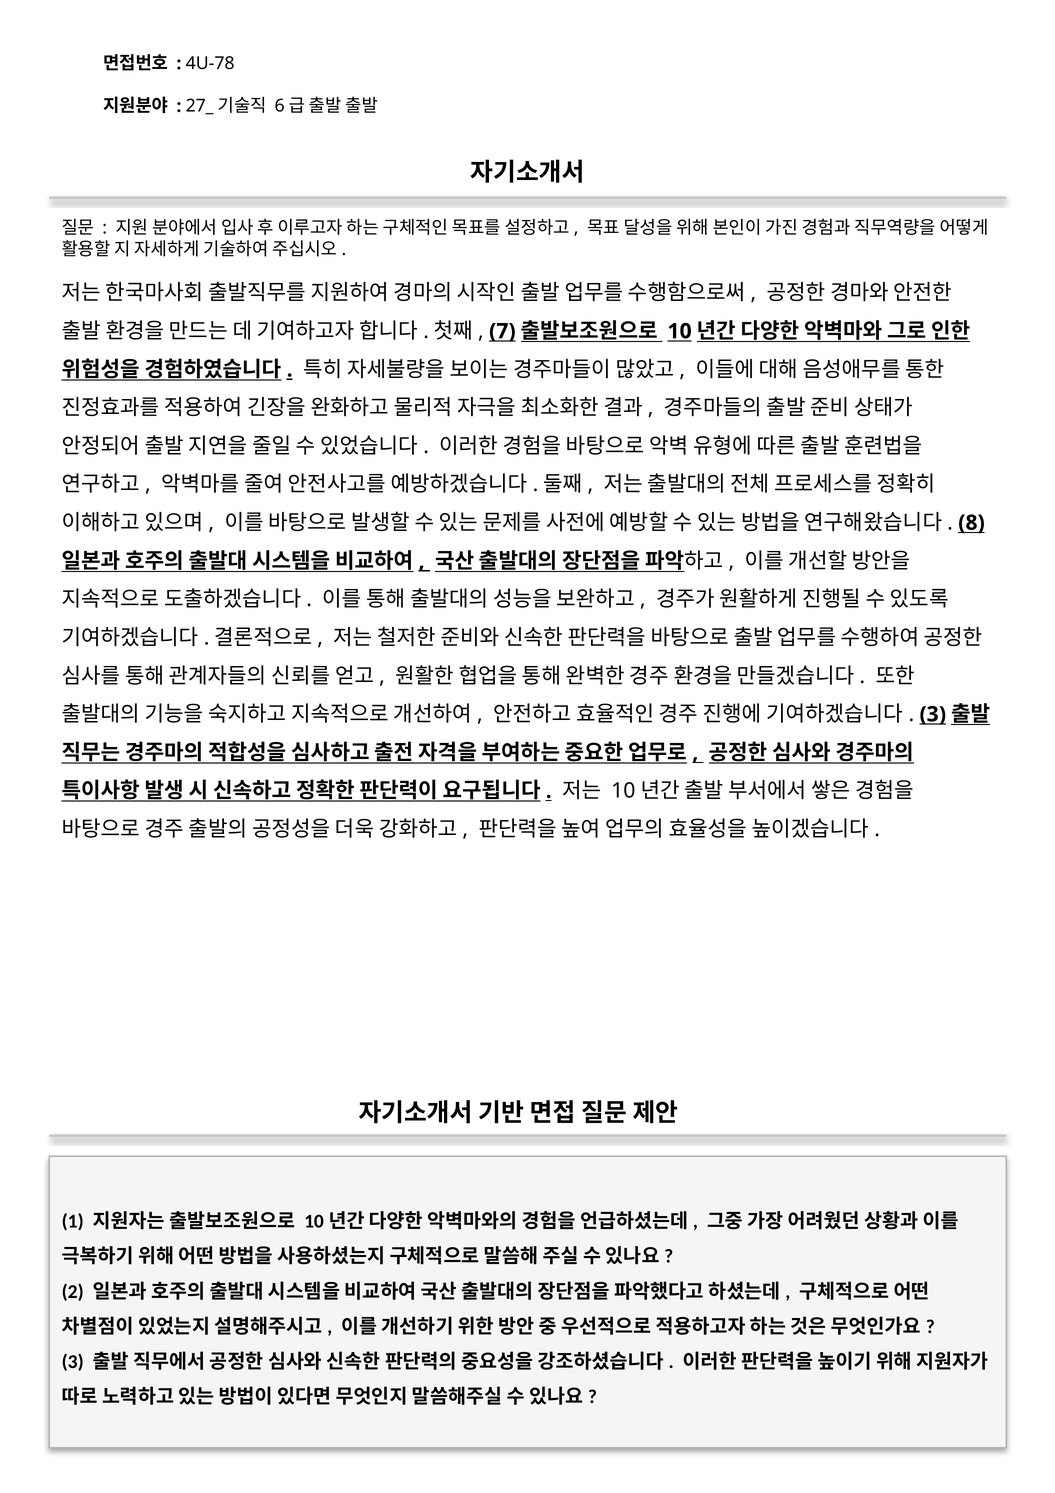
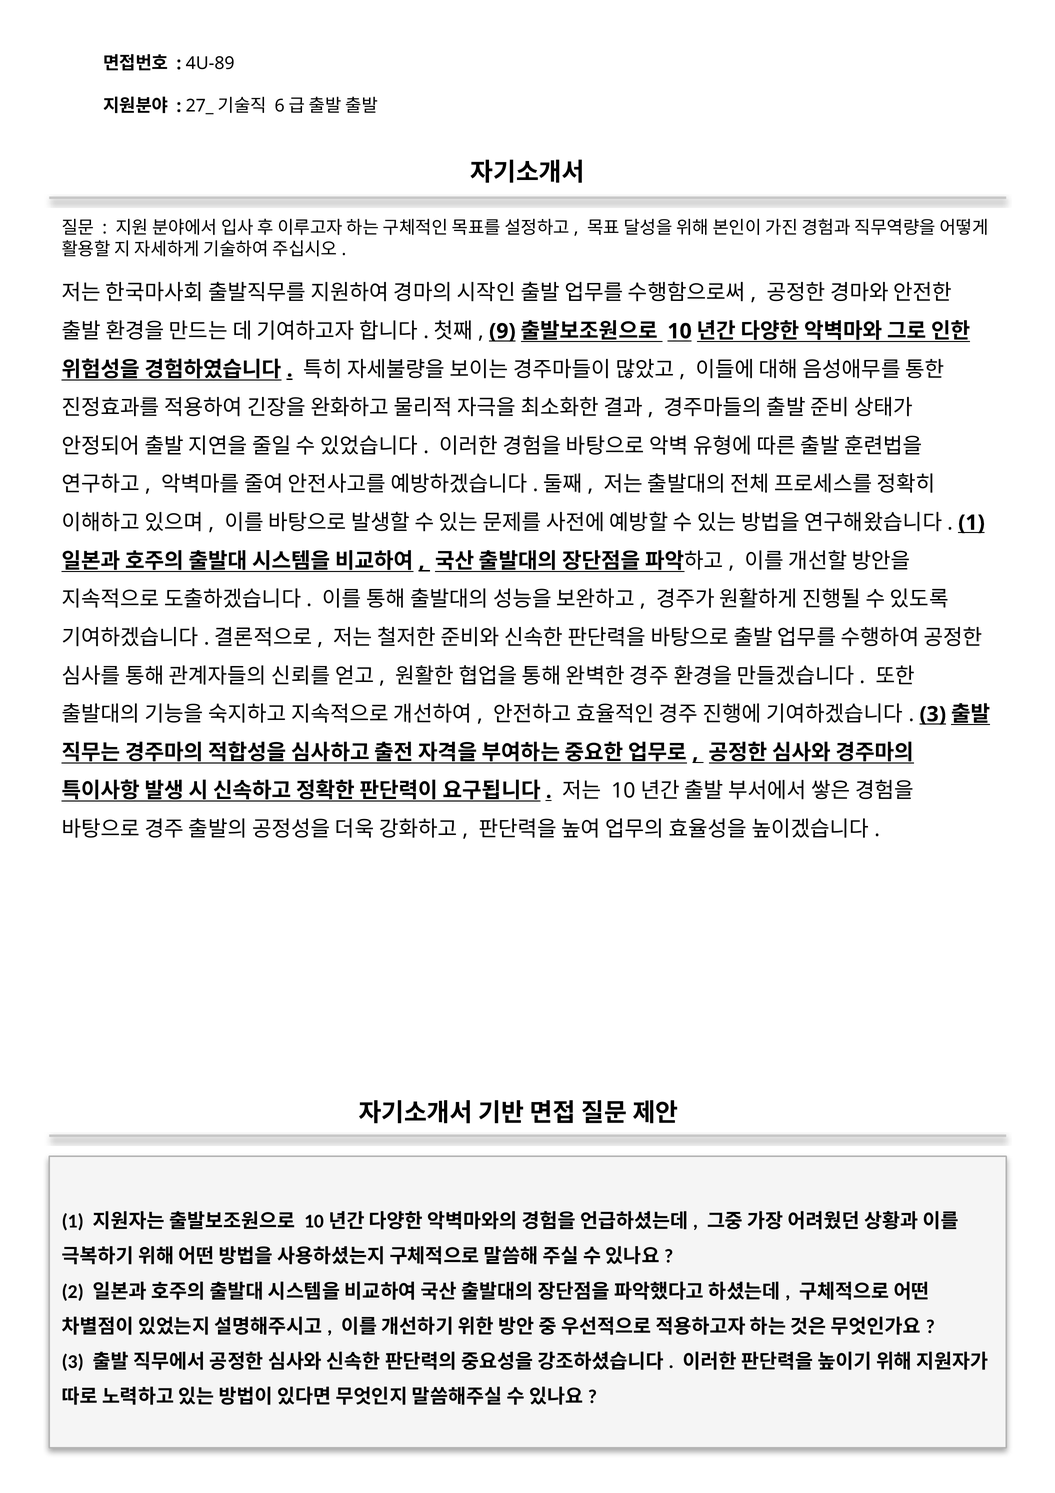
4U-78: 4U-78 -> 4U-89 (210, 63)
7: 7 -> 9 (502, 331)
8: 8 -> 1 (972, 522)
